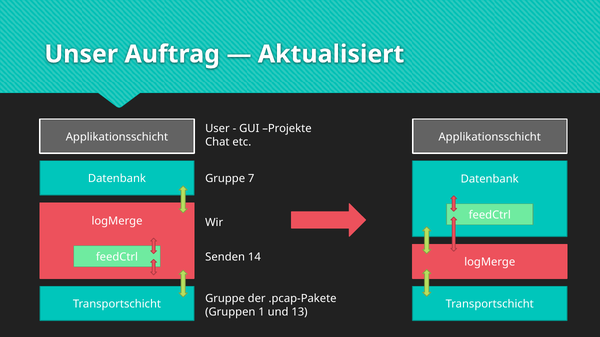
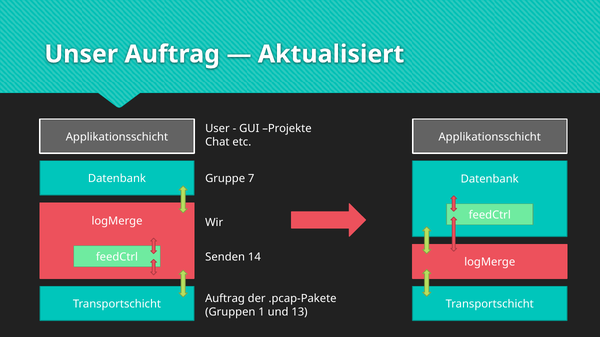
Gruppe: Gruppe -> Auftrag (225, 299)
